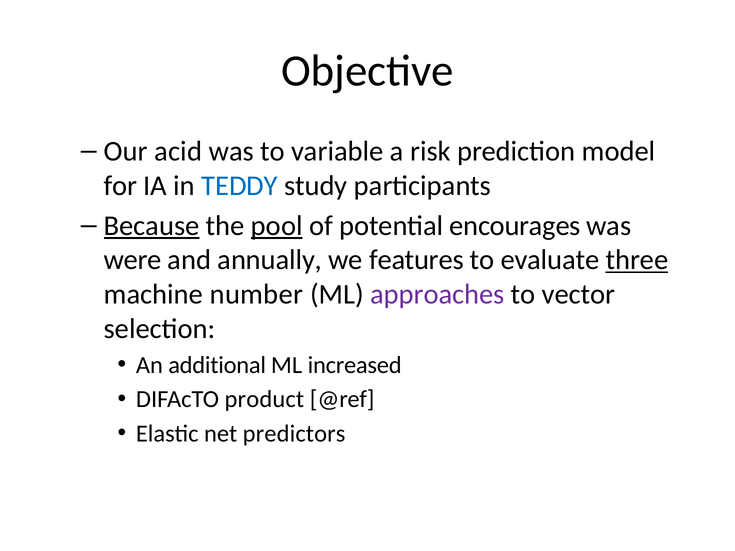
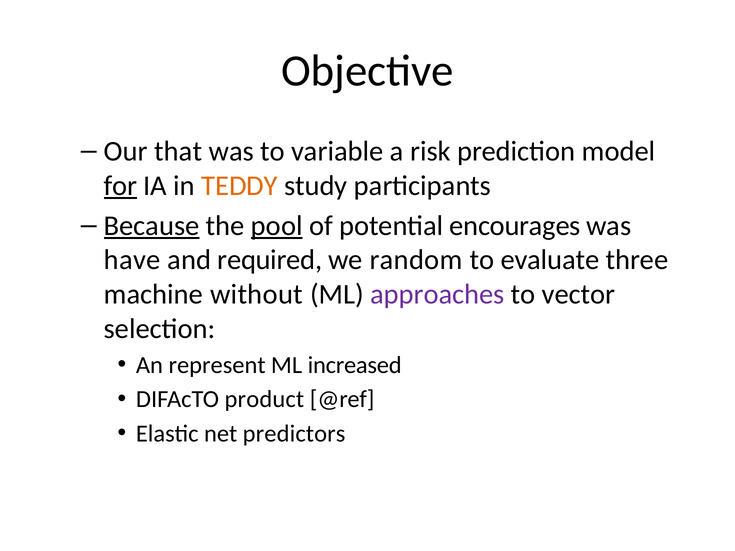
acid: acid -> that (178, 151)
for underline: none -> present (120, 186)
TEDDY colour: blue -> orange (240, 186)
were: were -> have (132, 260)
annually: annually -> required (270, 260)
features: features -> random (416, 260)
three underline: present -> none (637, 260)
number: number -> without (256, 294)
additional: additional -> represent (217, 365)
